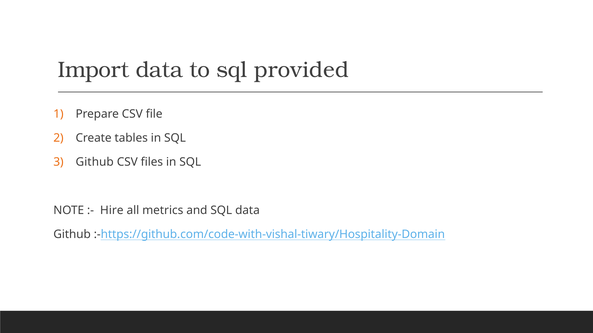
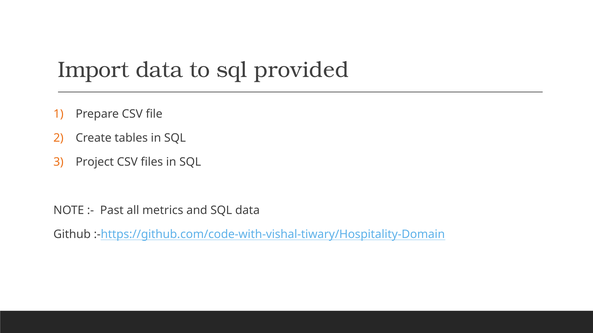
Github: Github -> Project (95, 162)
Hire: Hire -> Past (112, 211)
